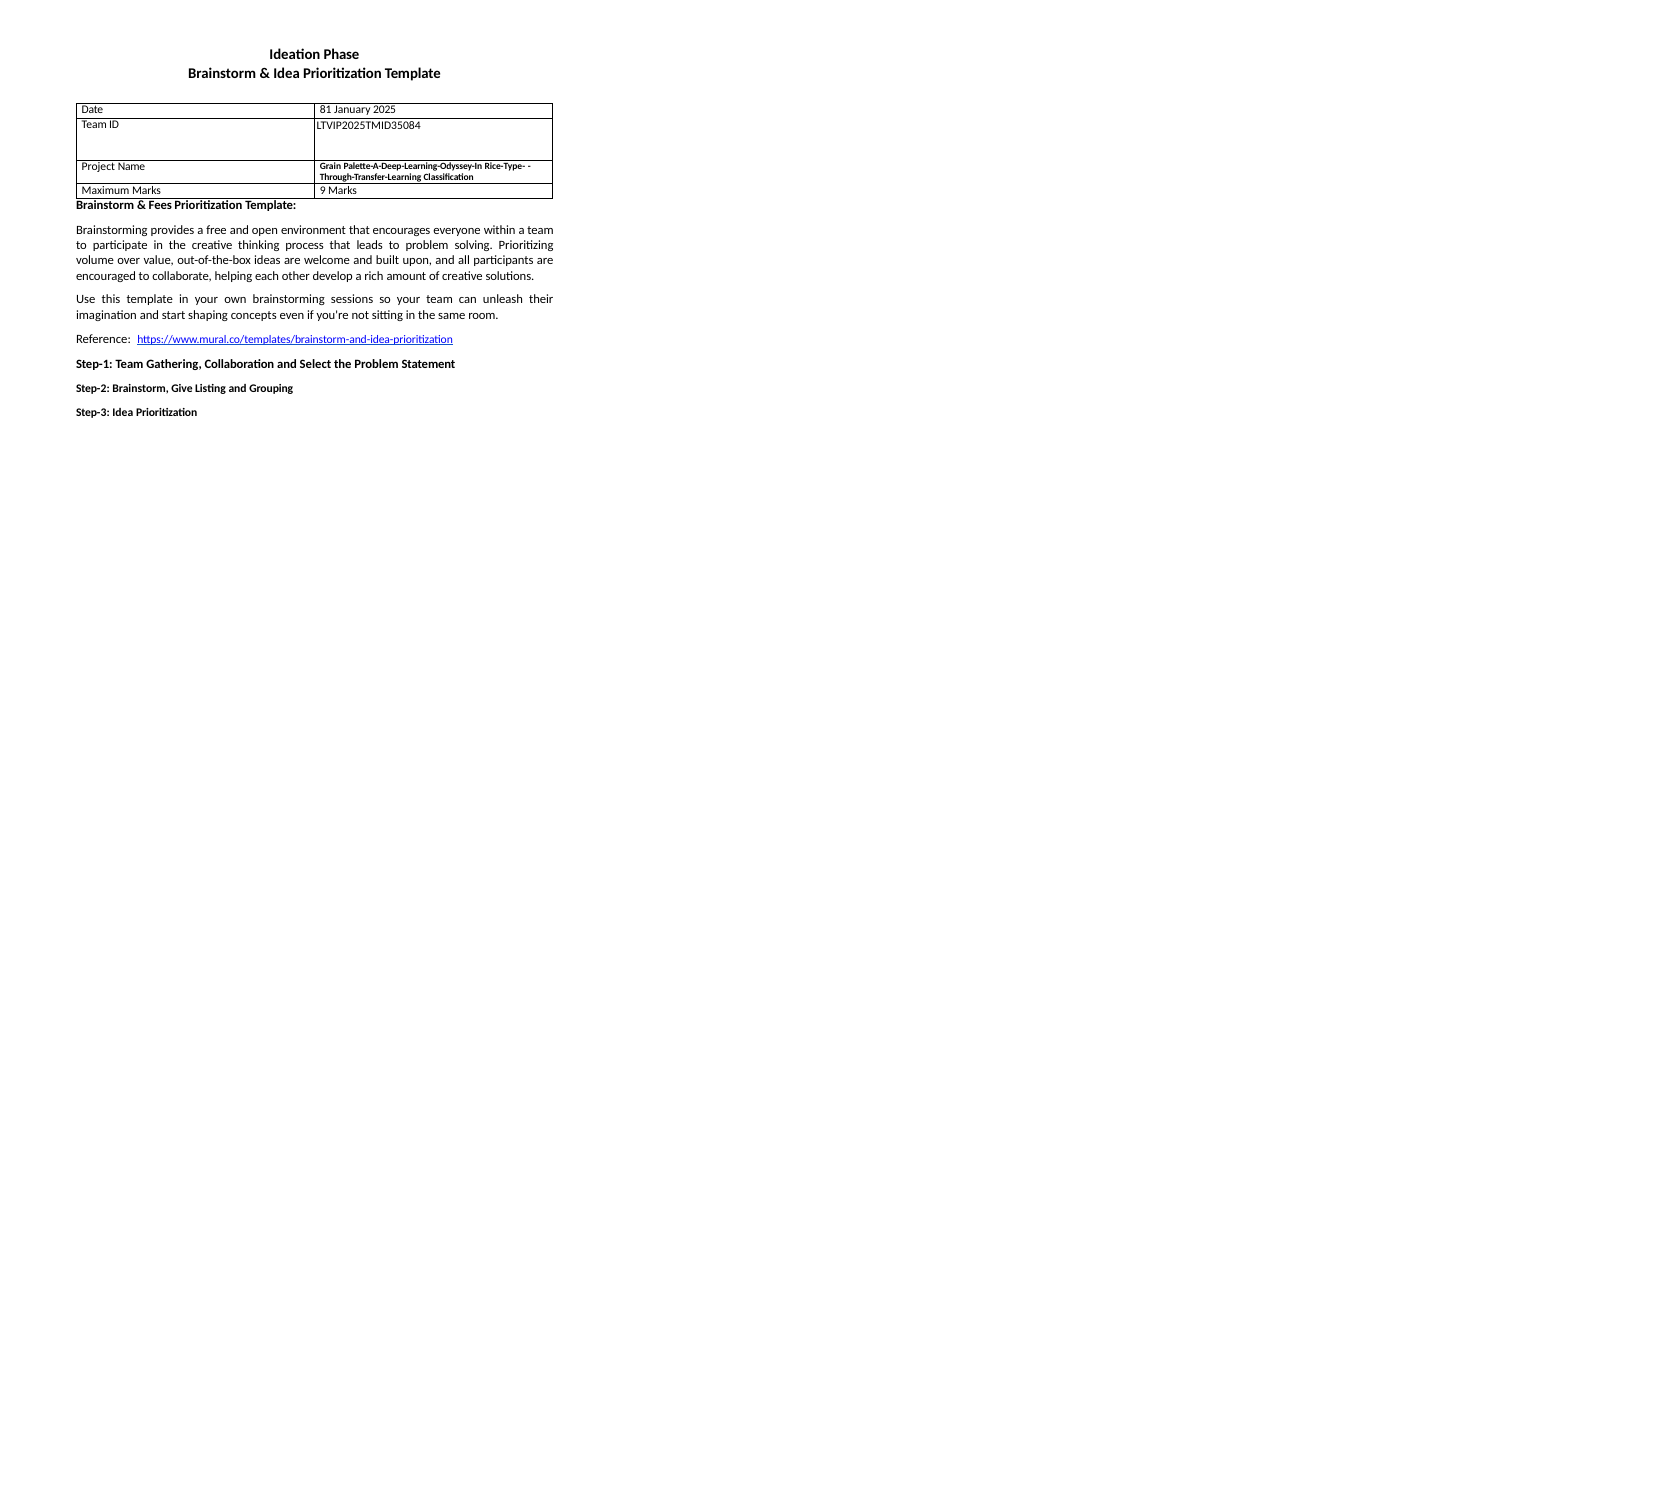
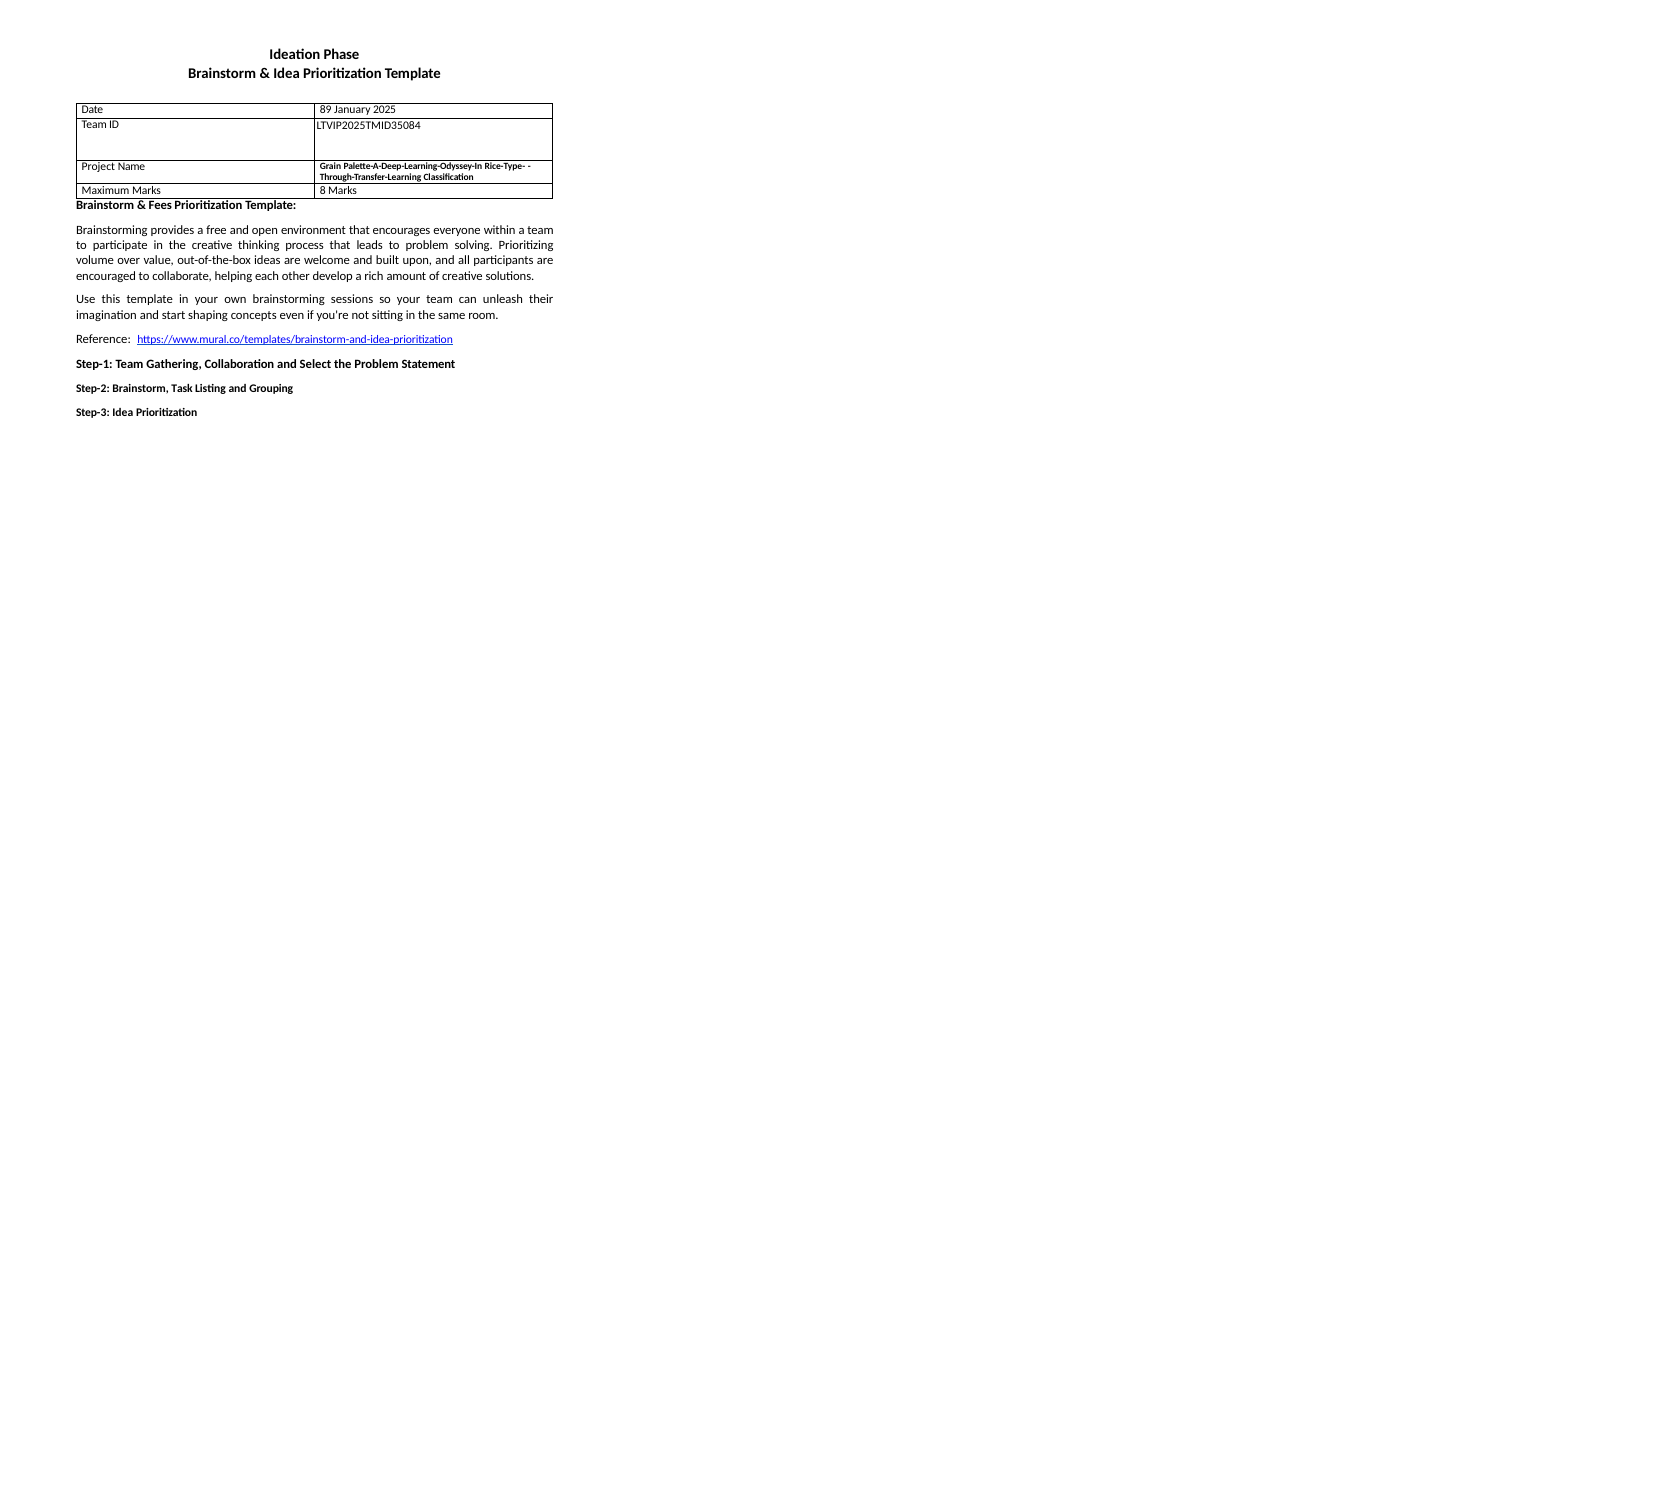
81: 81 -> 89 (326, 110)
9: 9 -> 8 (323, 190)
Give: Give -> Task (182, 389)
